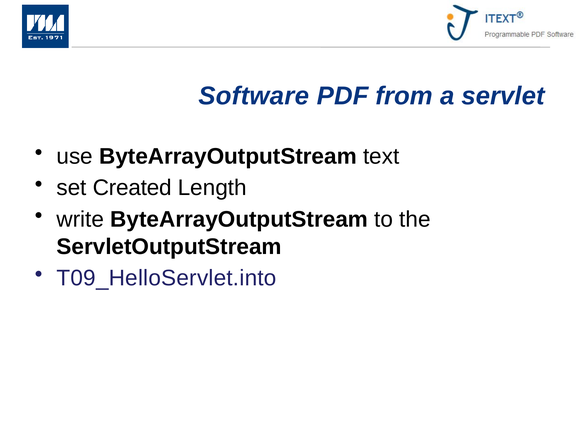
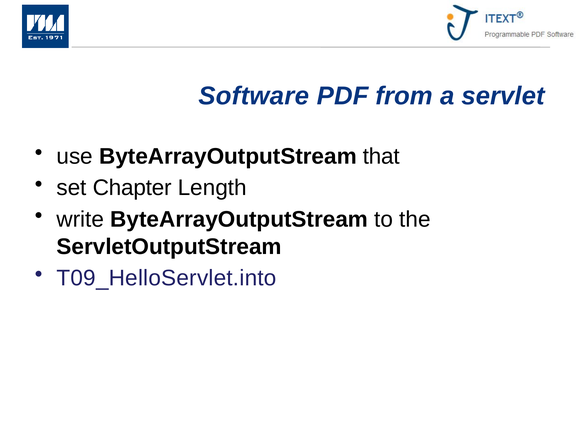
text: text -> that (381, 156)
Created: Created -> Chapter (132, 188)
